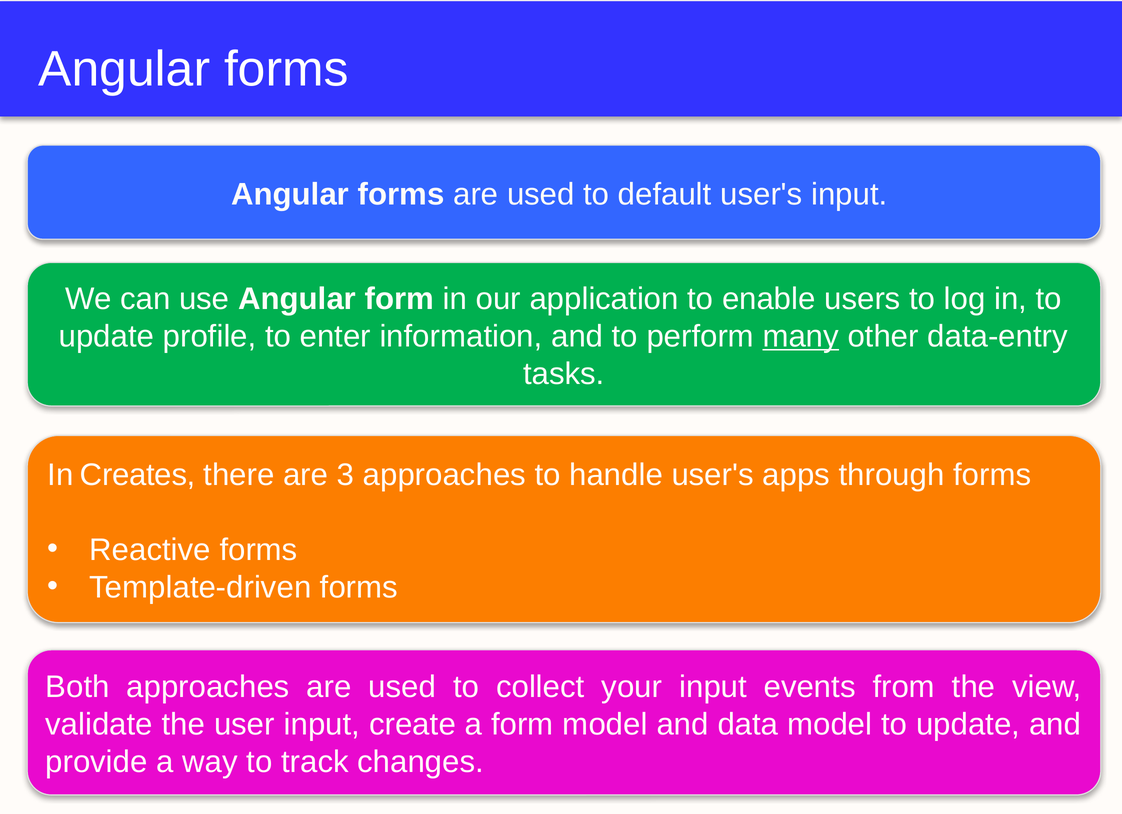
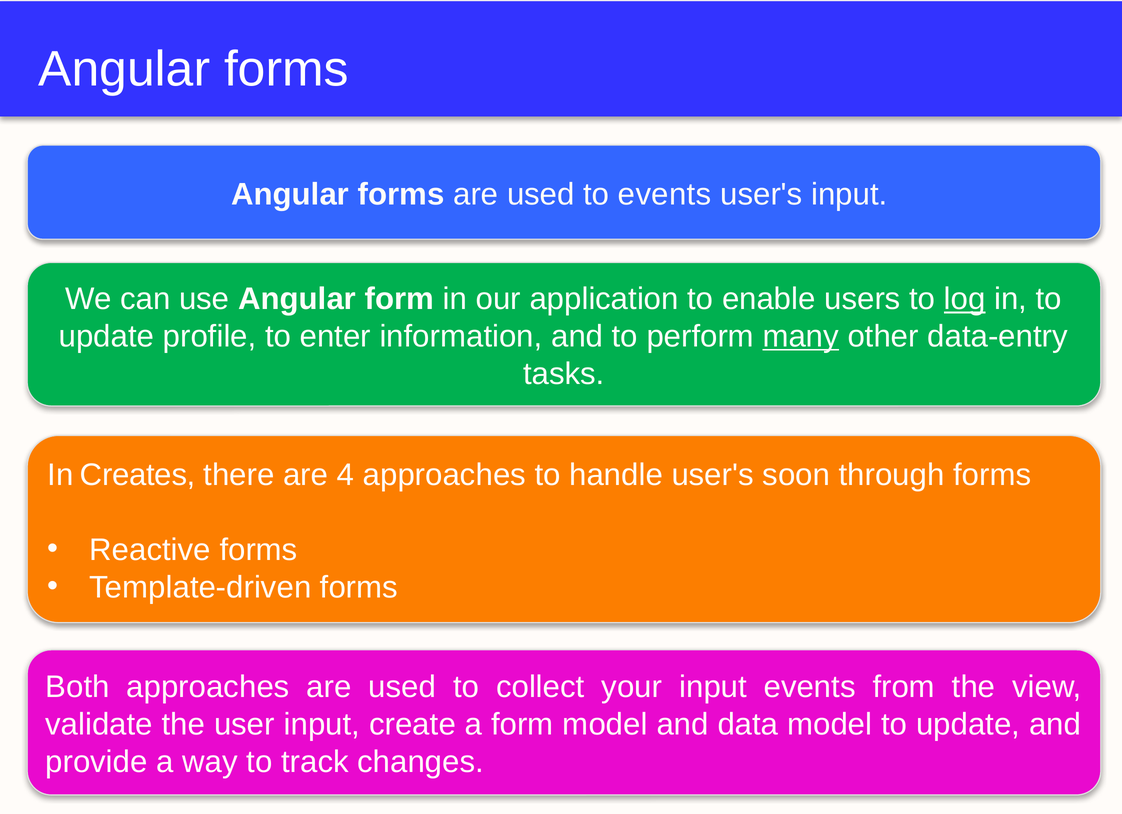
to default: default -> events (665, 194)
log underline: none -> present (965, 299)
3: 3 -> 4 (346, 475)
apps: apps -> soon (796, 475)
